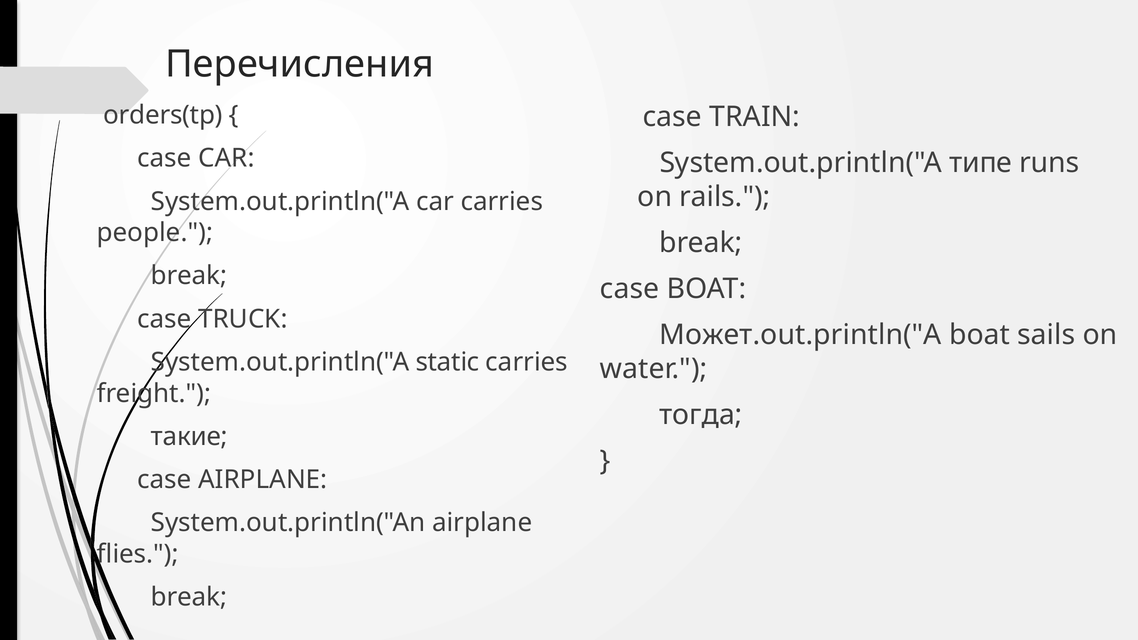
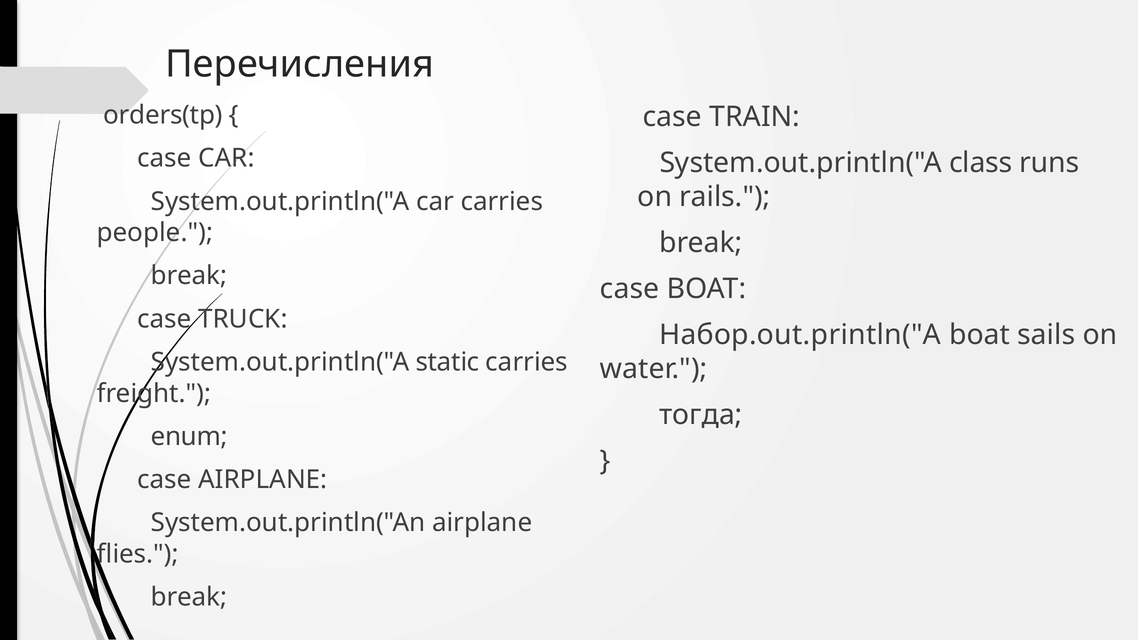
типе: типе -> class (981, 163)
Может.out.println("A: Может.out.println("A -> Набор.out.println("A (800, 335)
такие: такие -> enum (189, 437)
